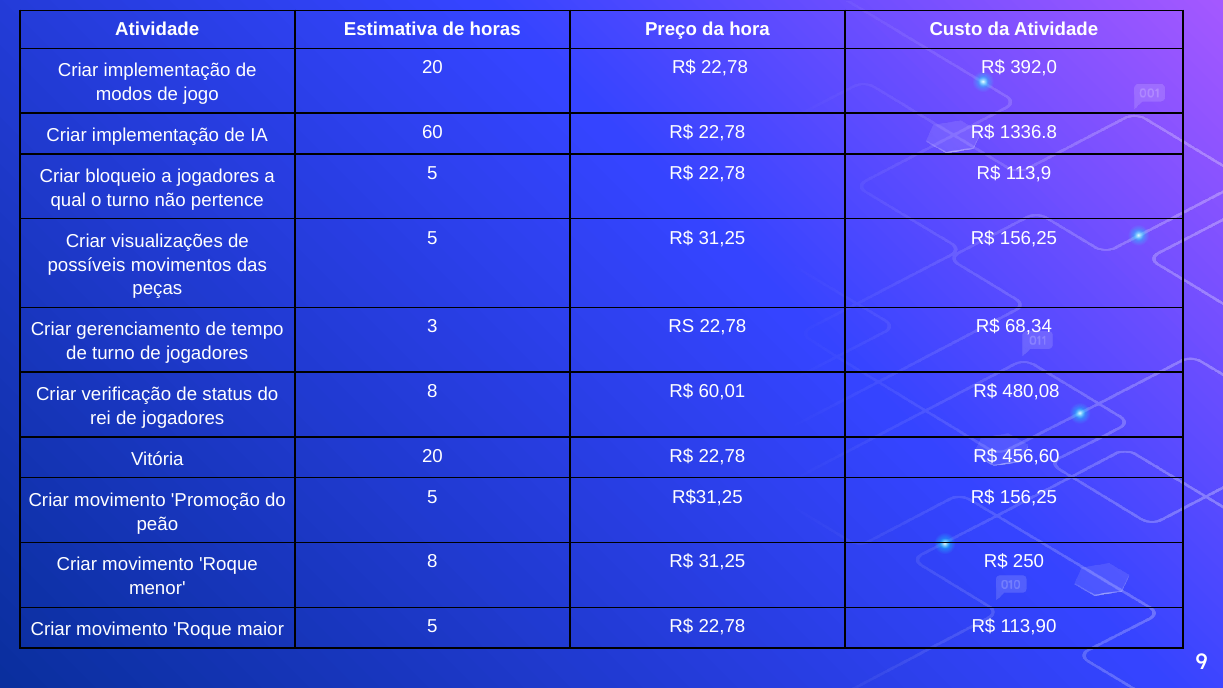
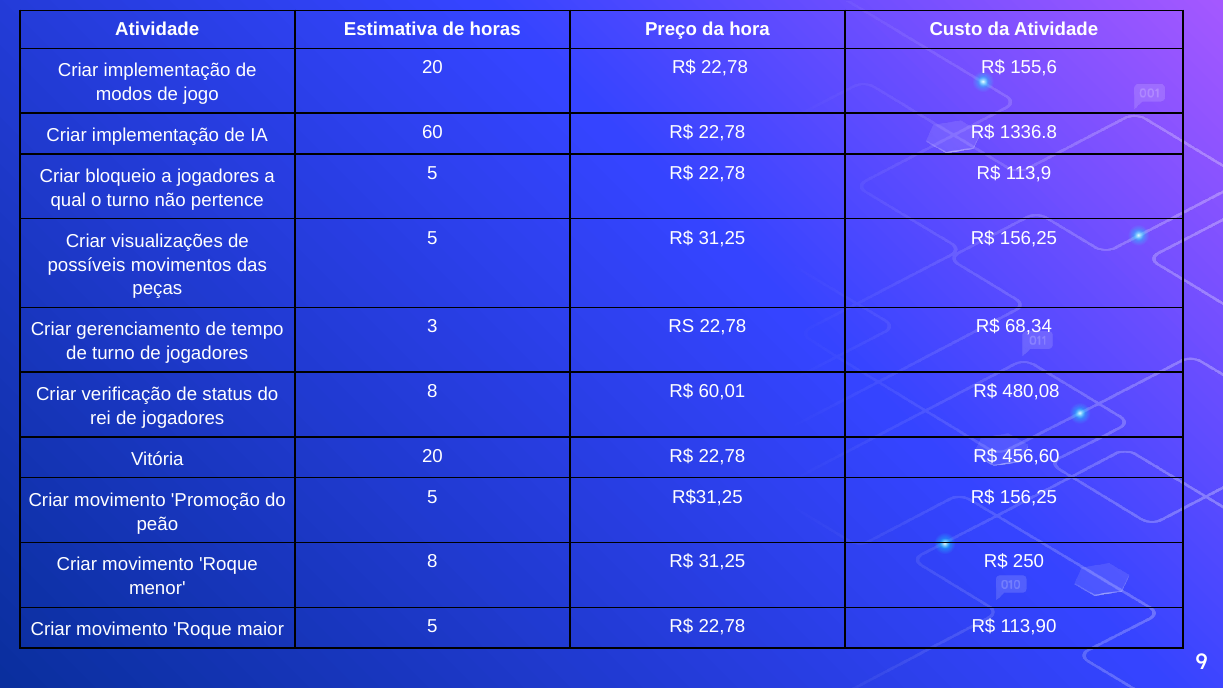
392,0: 392,0 -> 155,6 (1034, 67)
